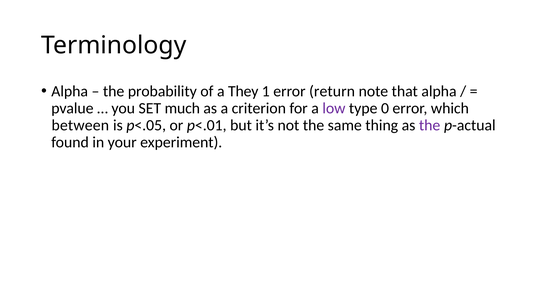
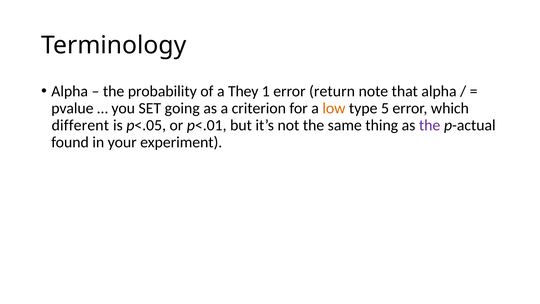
much: much -> going (182, 108)
low colour: purple -> orange (334, 108)
0: 0 -> 5 (385, 108)
between: between -> different (80, 125)
